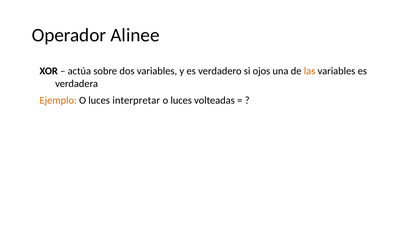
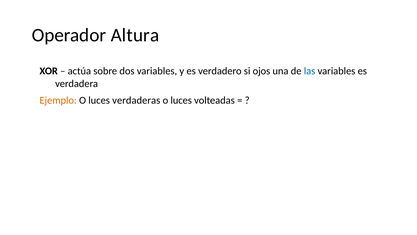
Alinee: Alinee -> Altura (135, 35)
las colour: orange -> blue (310, 71)
interpretar: interpretar -> verdaderas (136, 100)
